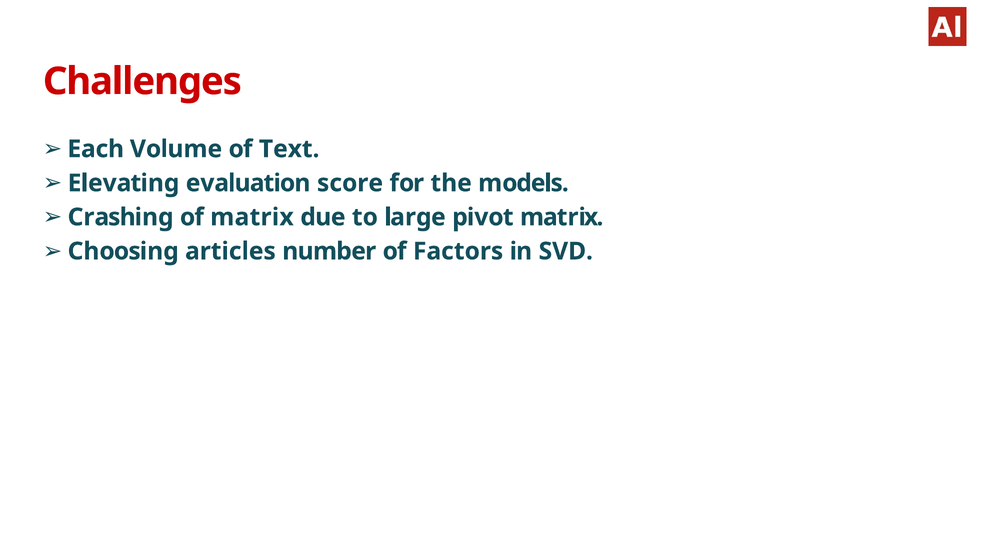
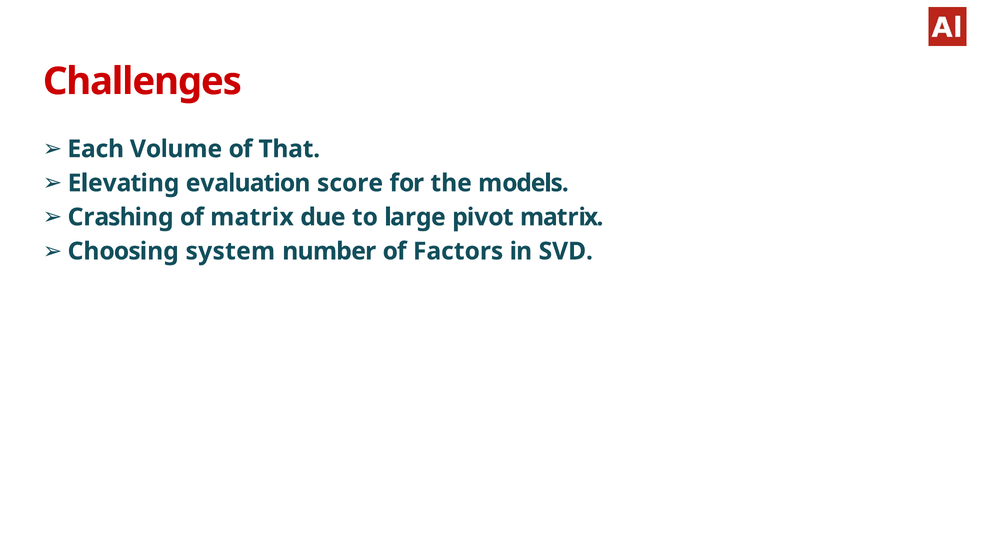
Text: Text -> That (289, 149)
articles: articles -> system (230, 251)
